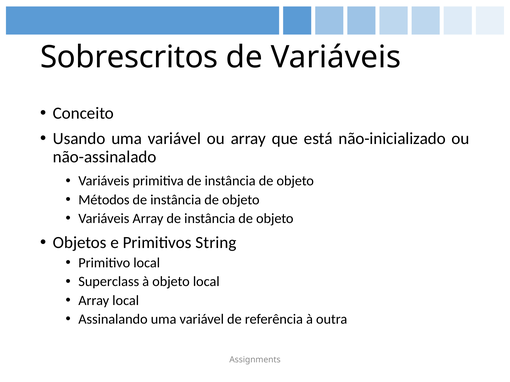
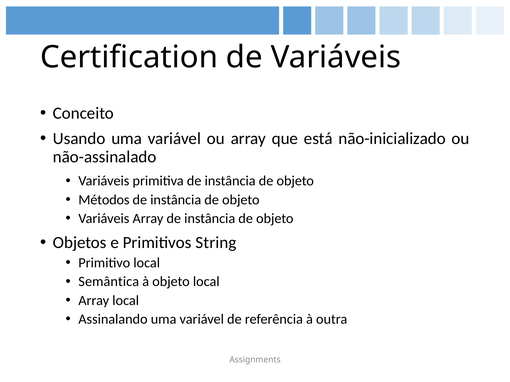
Sobrescritos: Sobrescritos -> Certification (129, 57)
Superclass: Superclass -> Semântica (109, 282)
